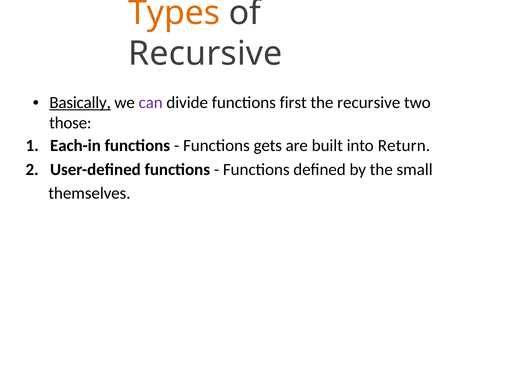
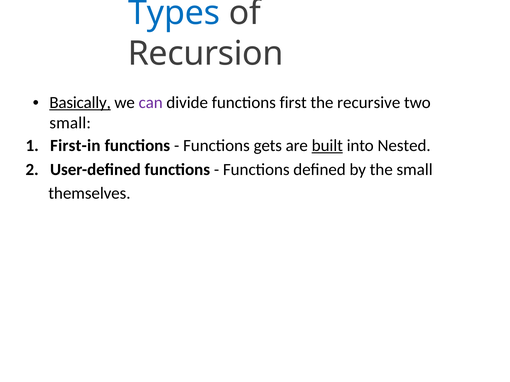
Types colour: orange -> blue (174, 13)
Recursive: Recursive -> Recursion (206, 54)
those: those -> small (70, 123)
Each-in: Each-in -> First-in (75, 146)
built underline: none -> present (327, 146)
Return: Return -> Nested (404, 146)
